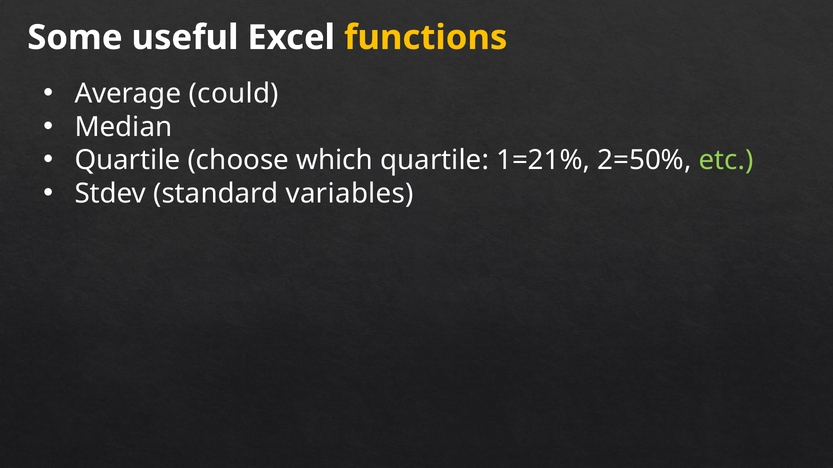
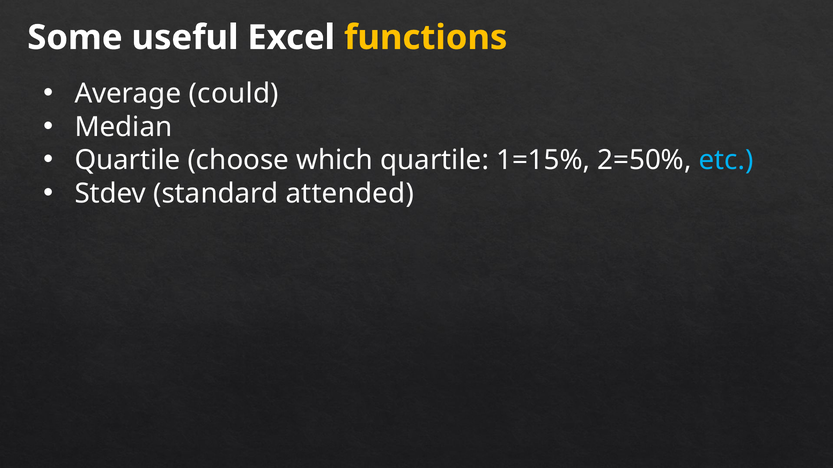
1=21%: 1=21% -> 1=15% (543, 160)
etc colour: light green -> light blue (726, 160)
variables: variables -> attended (350, 194)
